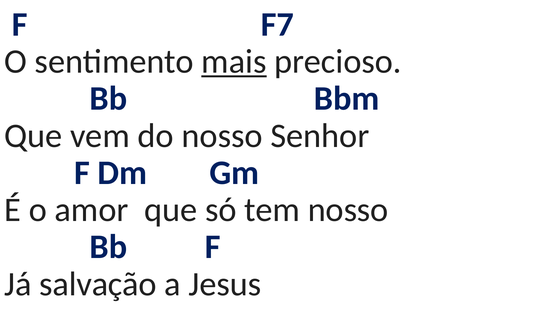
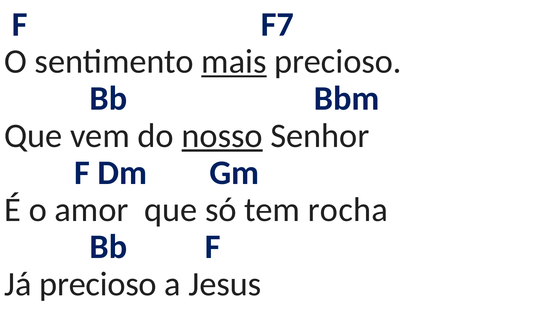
nosso underline: none -> present (222, 136)
tem nosso: nosso -> rocha (348, 210)
Já salvação: salvação -> precioso (98, 284)
